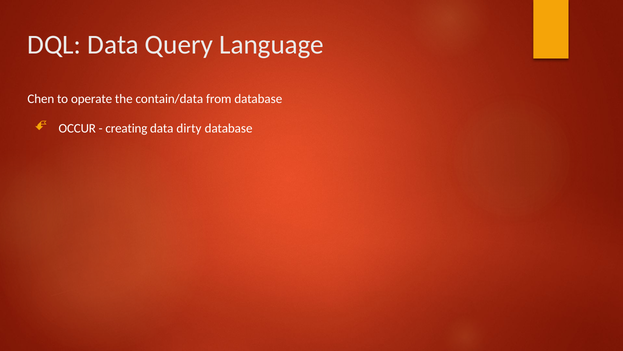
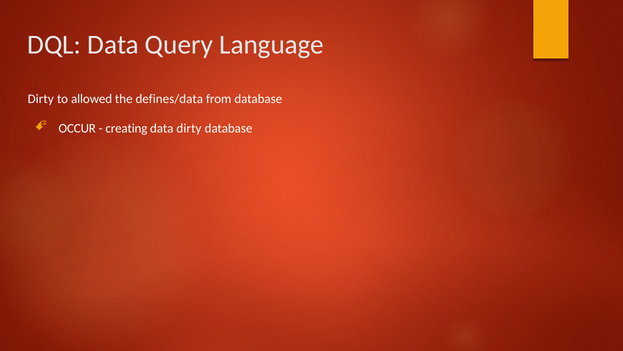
Chen: Chen -> Dirty (41, 99)
operate: operate -> allowed (92, 99)
contain/data: contain/data -> defines/data (169, 99)
